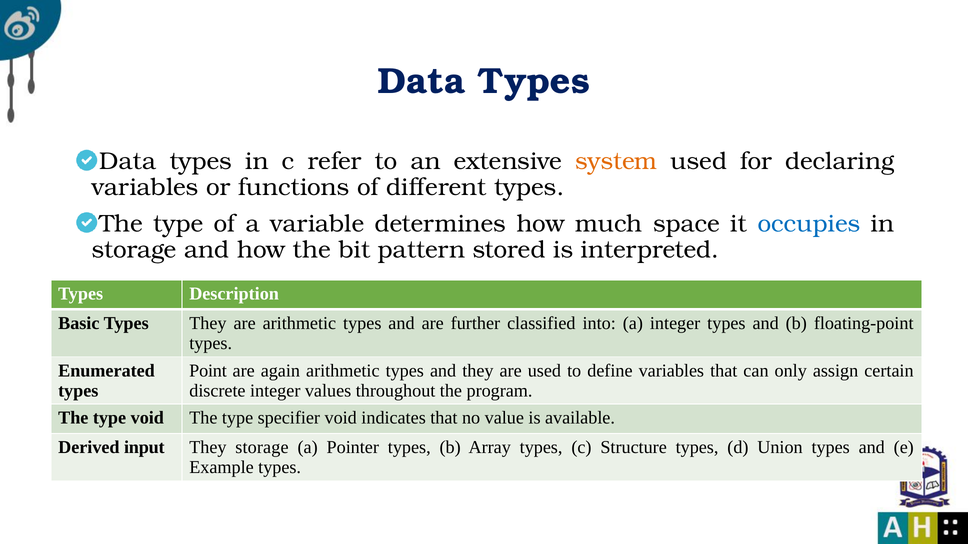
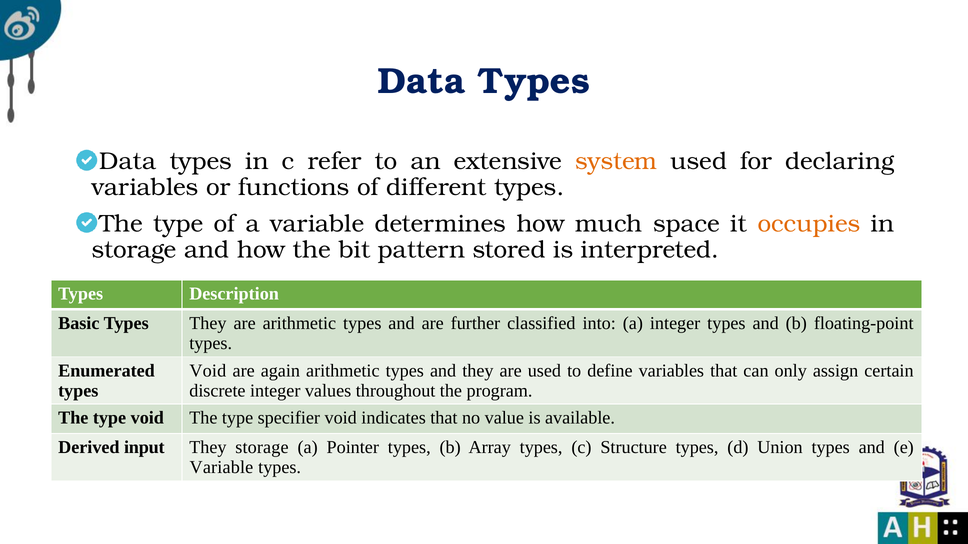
occupies colour: blue -> orange (809, 224)
Point: Point -> Void (208, 371)
Example: Example -> Variable (221, 468)
